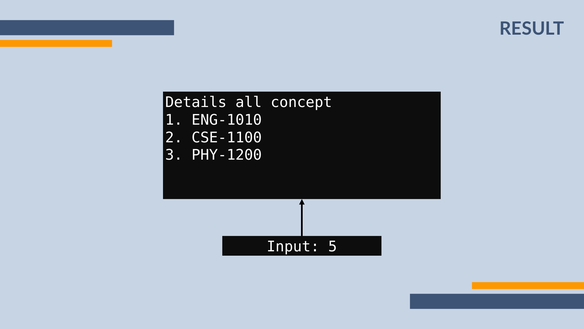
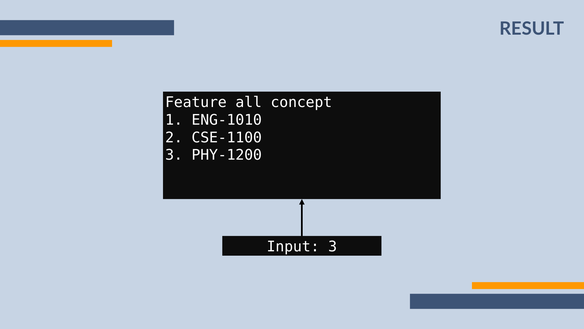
Details: Details -> Feature (196, 102)
Input 5: 5 -> 3 (333, 247)
